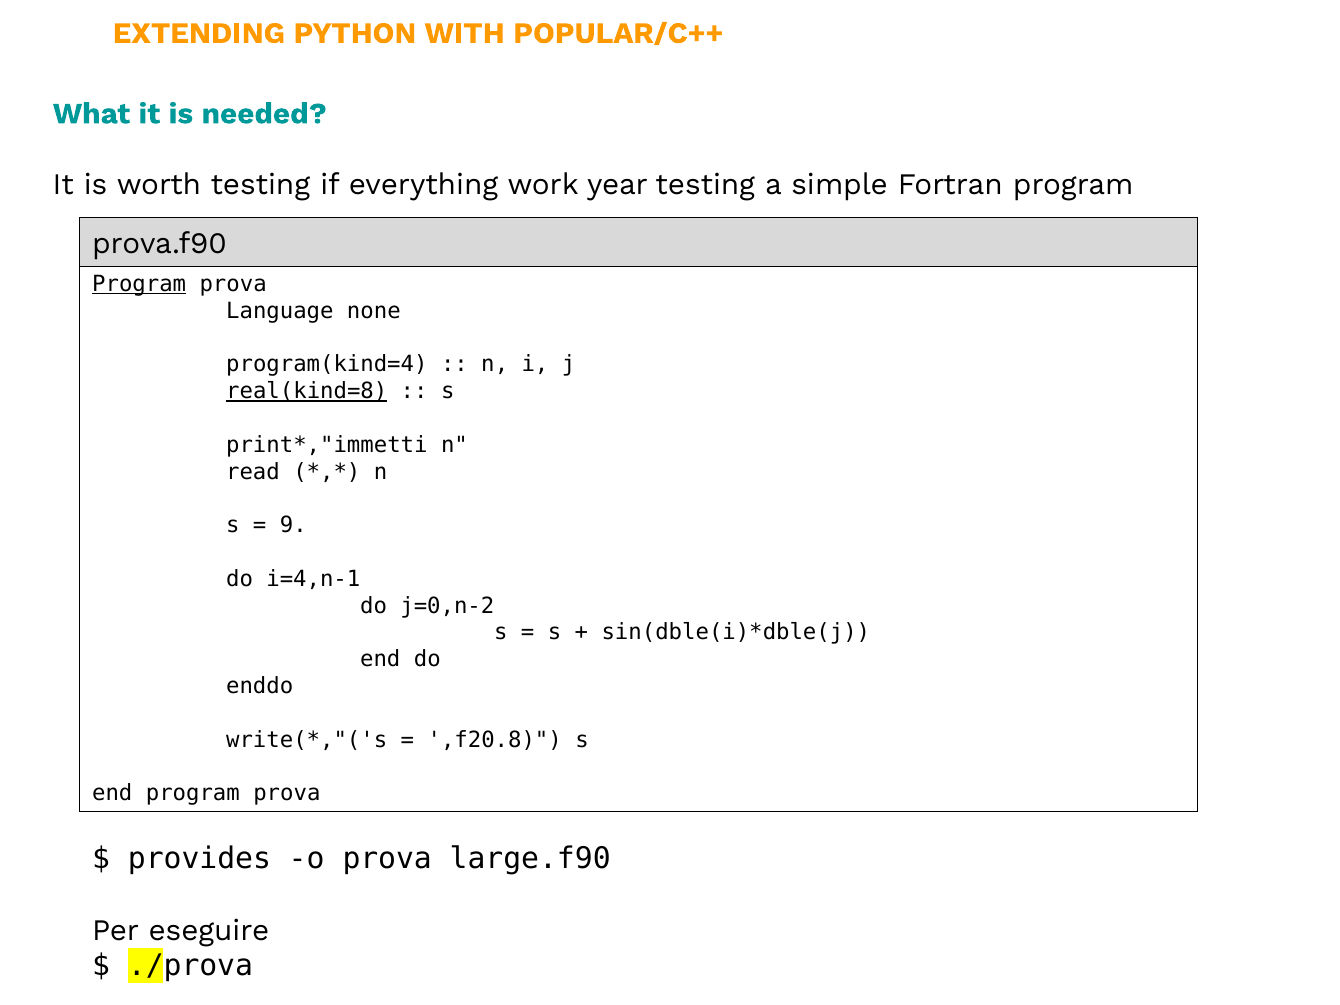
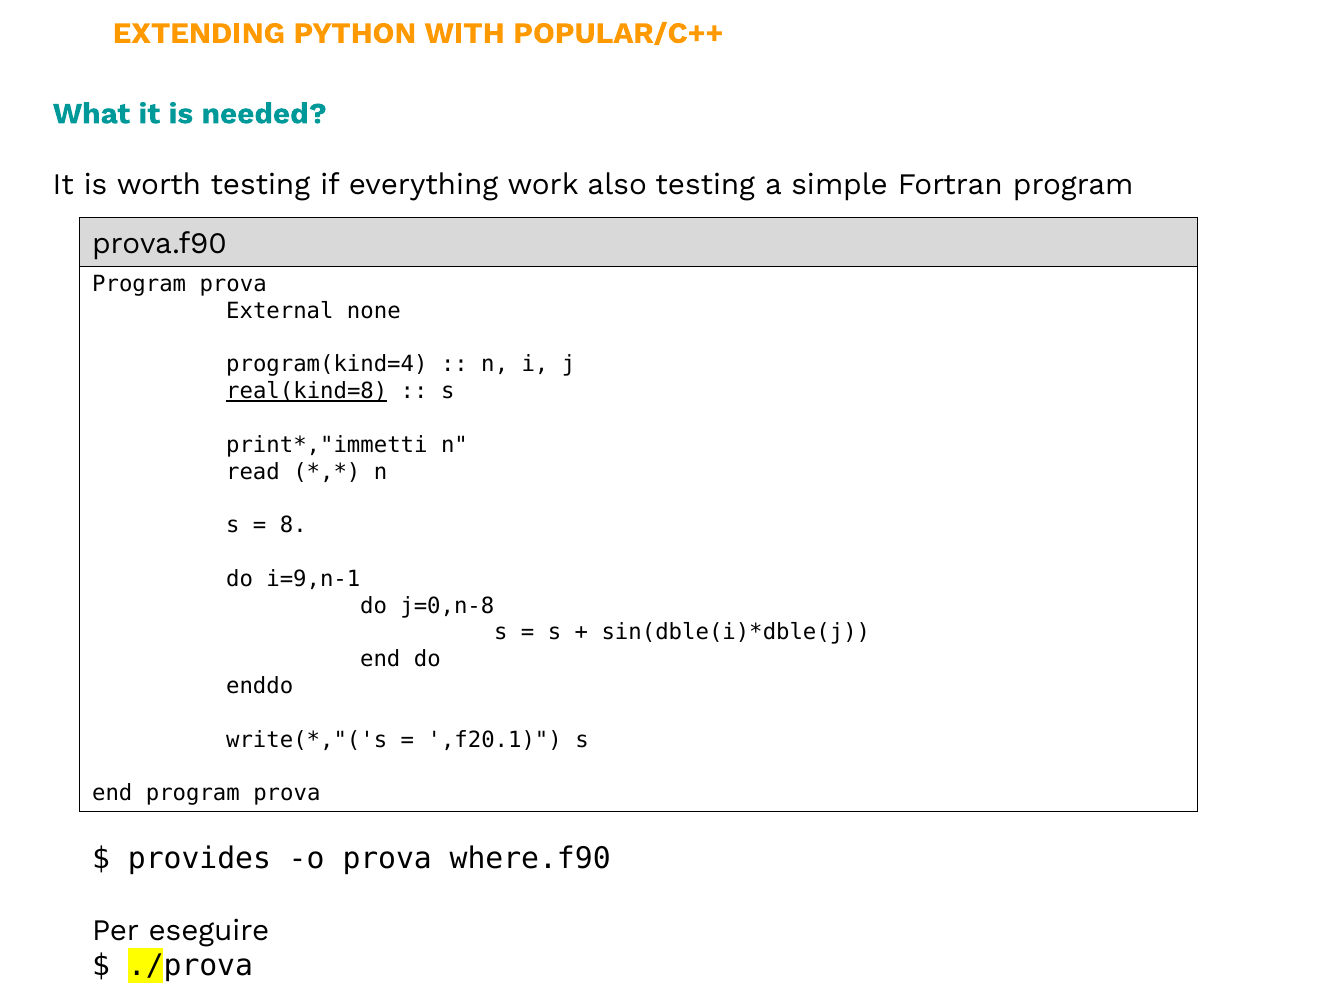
year: year -> also (617, 185)
Program underline: present -> none (139, 284)
Language: Language -> External (280, 311)
9: 9 -> 8 (293, 525)
i=4,n-1: i=4,n-1 -> i=9,n-1 (313, 579)
j=0,n-2: j=0,n-2 -> j=0,n-8 (447, 606)
,f20.8: ,f20.8 -> ,f20.1 (495, 740)
large.f90: large.f90 -> where.f90 (530, 859)
